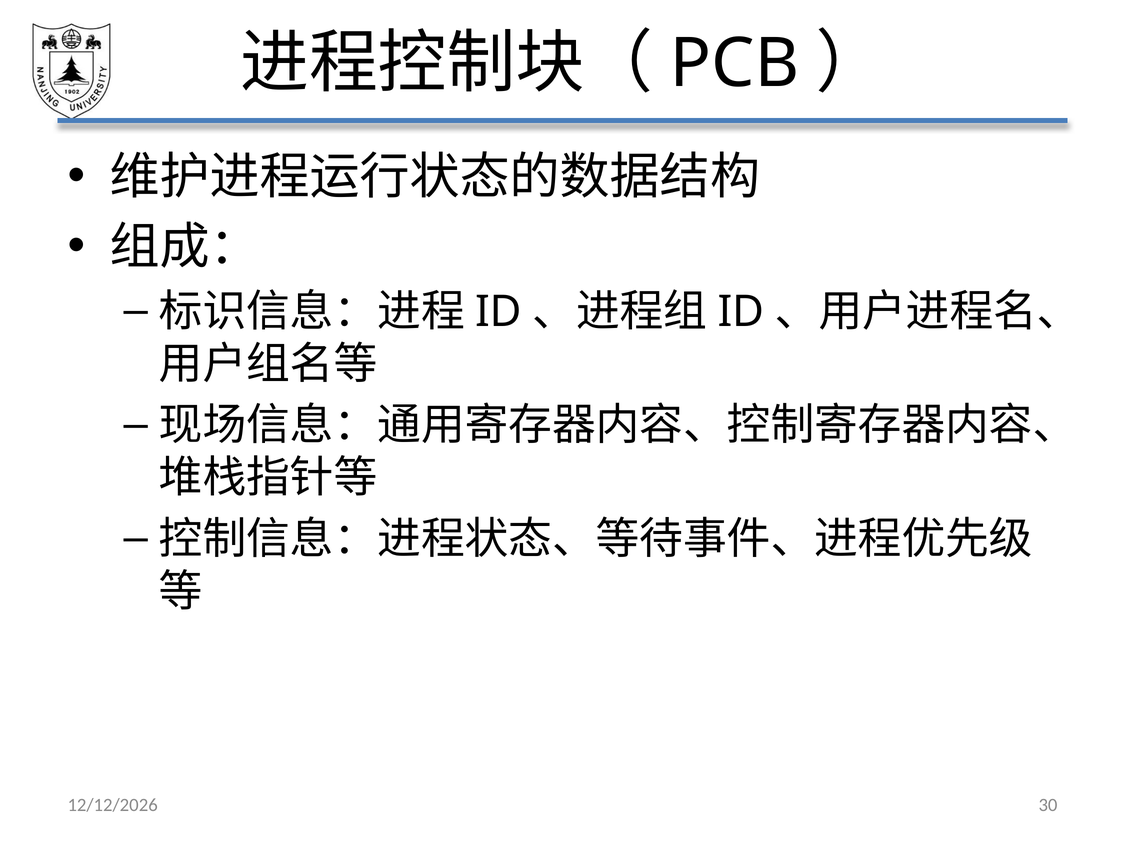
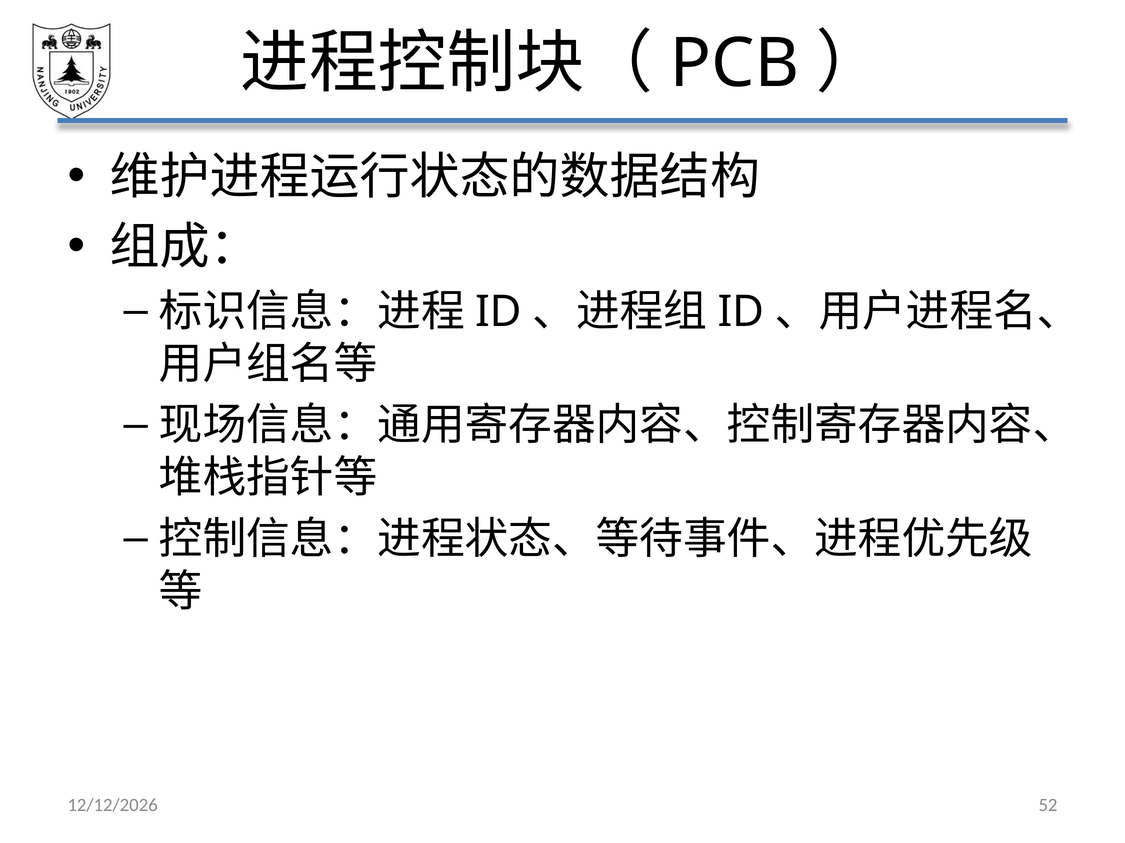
30: 30 -> 52 (1048, 806)
